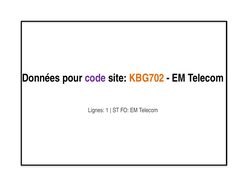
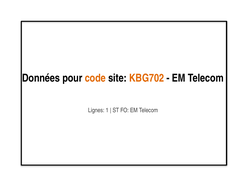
code colour: purple -> orange (95, 78)
